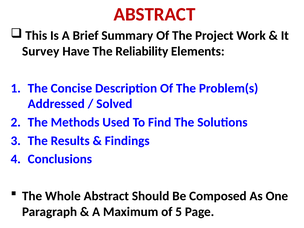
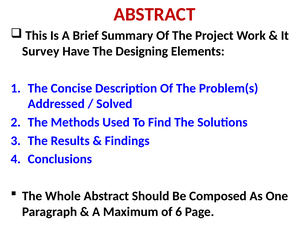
Reliability: Reliability -> Designing (142, 51)
5: 5 -> 6 (179, 212)
